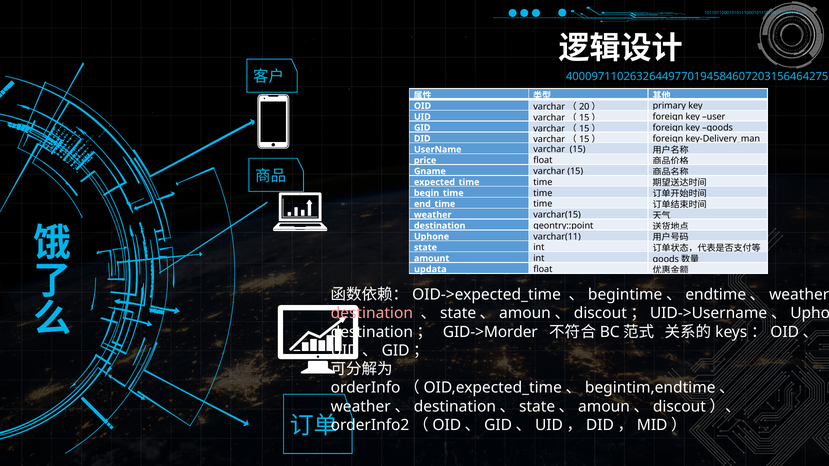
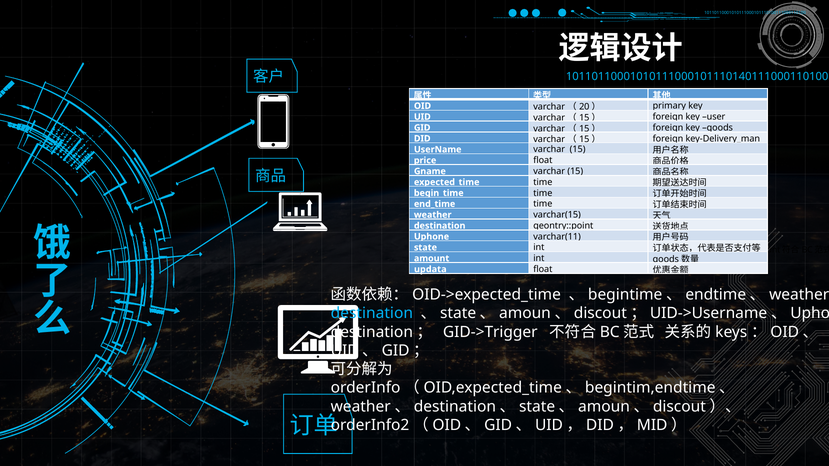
40009711026326449770194584607203156464275: 40009711026326449770194584607203156464275 -> 10110110001010111000101110140111000110100 (697, 76)
destination colour: pink -> light blue (372, 313)
GID->Morder: GID->Morder -> GID->Trigger (490, 332)
